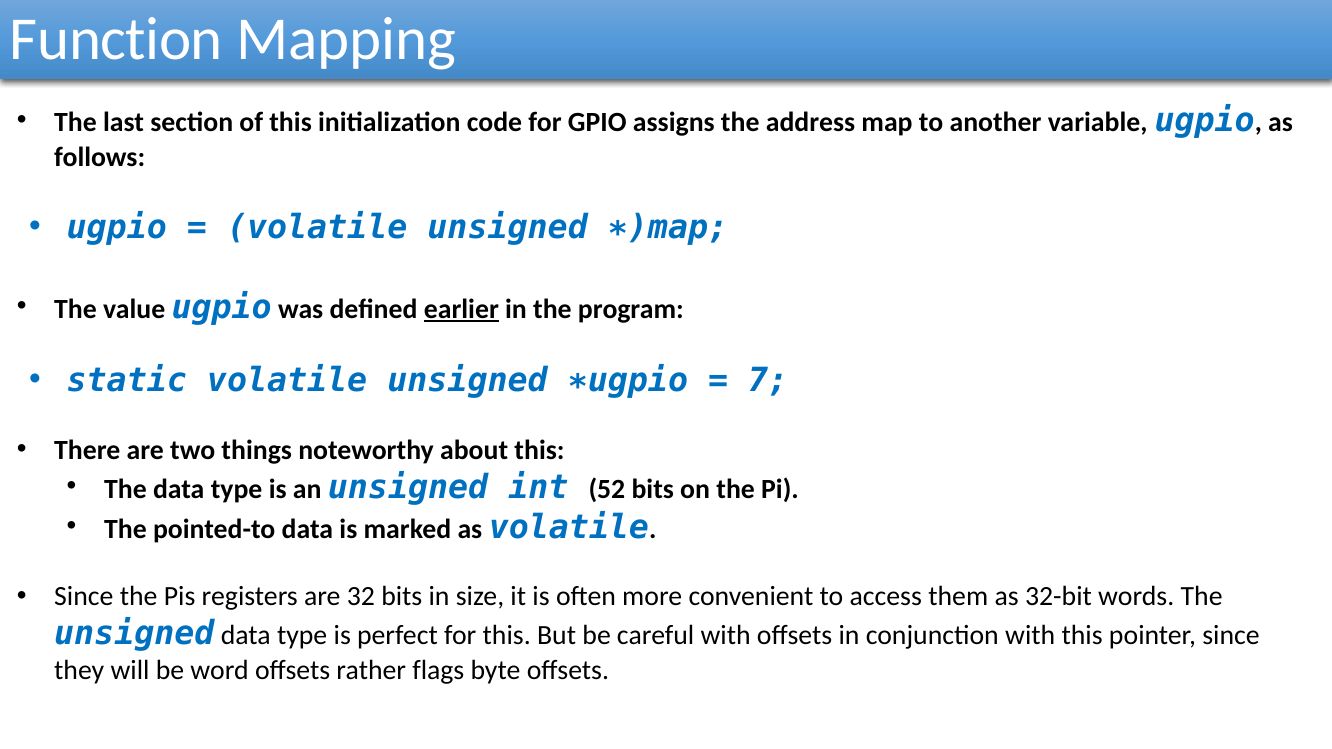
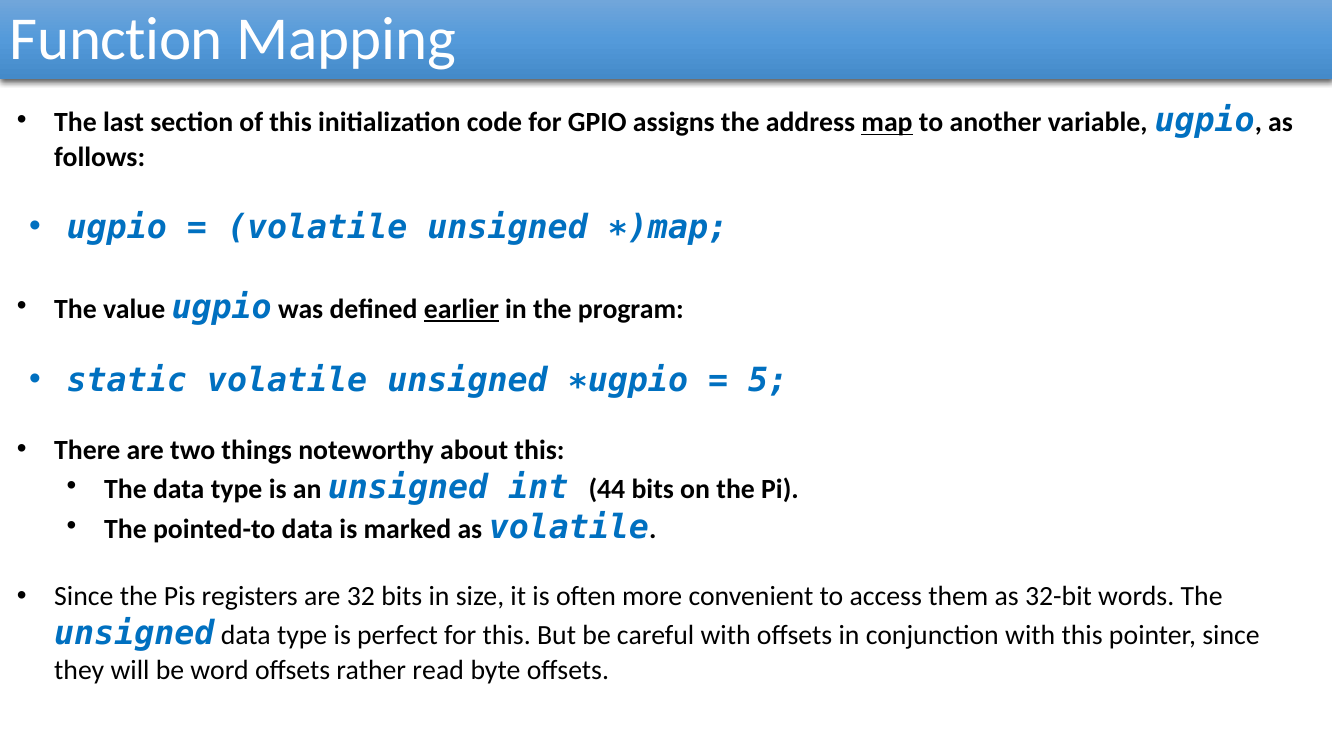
map underline: none -> present (887, 123)
7: 7 -> 5 (768, 381)
52: 52 -> 44 (607, 489)
flags: flags -> read (438, 670)
